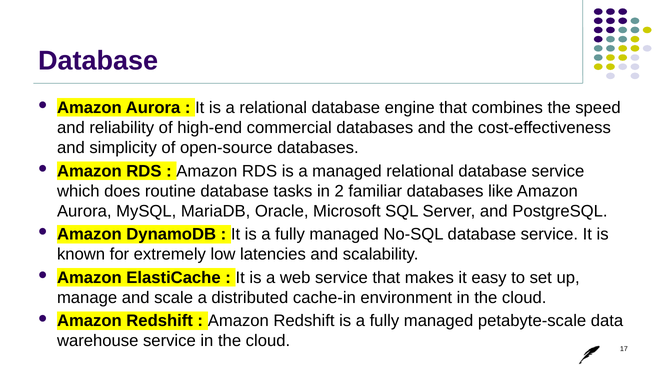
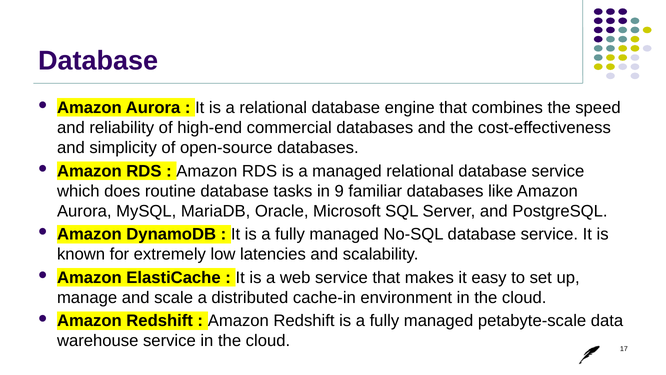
2: 2 -> 9 (339, 191)
